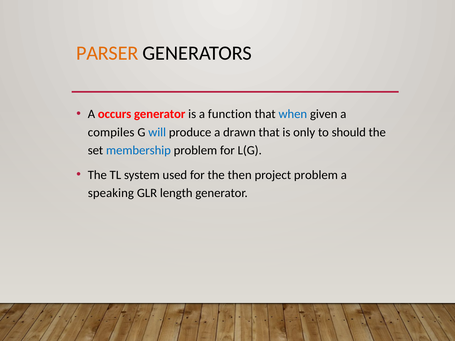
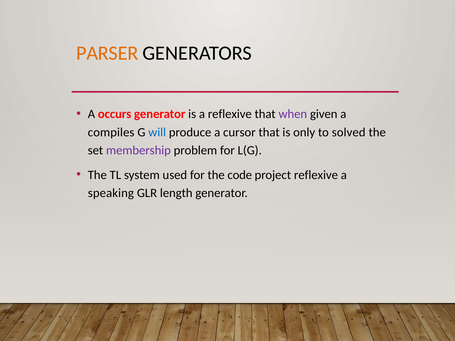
a function: function -> reflexive (230, 114)
when colour: blue -> purple (293, 114)
drawn: drawn -> cursor (239, 132)
should: should -> solved (349, 132)
membership colour: blue -> purple (138, 150)
then: then -> code (240, 175)
project problem: problem -> reflexive (316, 175)
